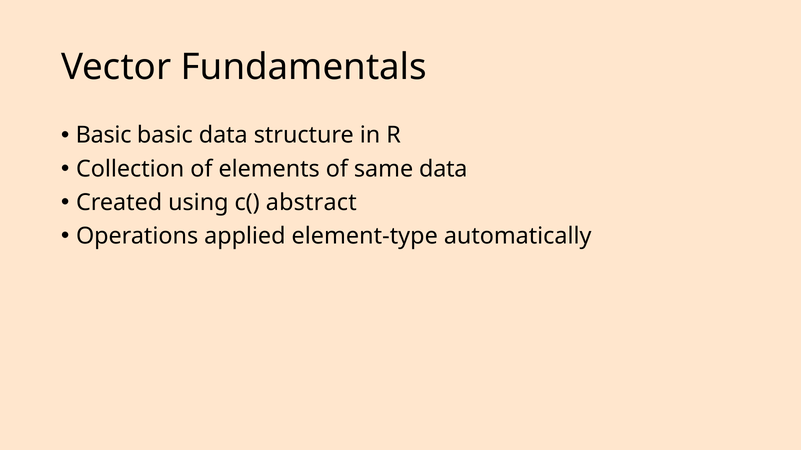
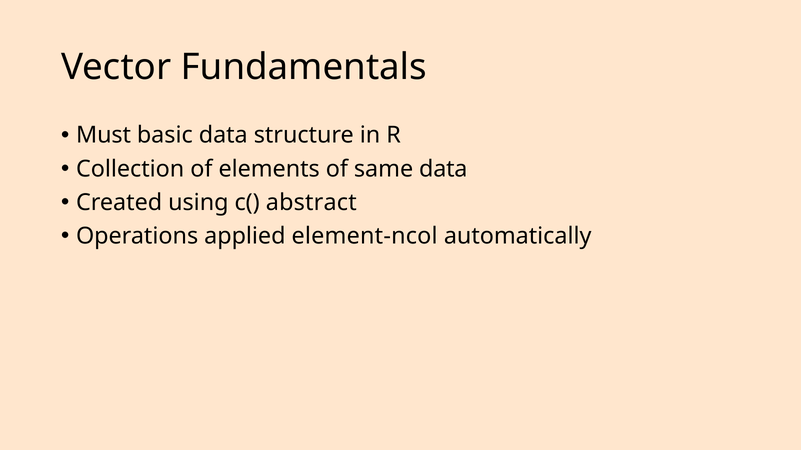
Basic: Basic -> Must (104, 135)
element-type: element-type -> element-ncol (365, 236)
